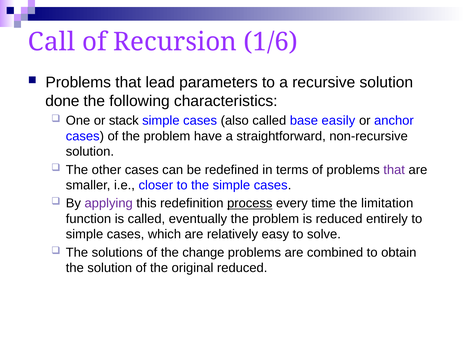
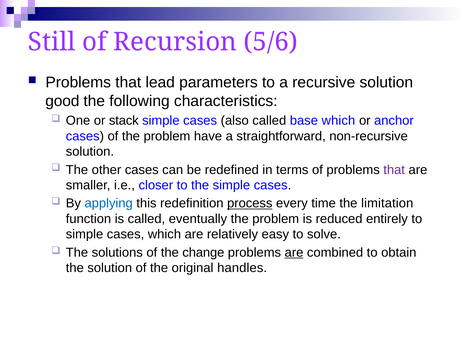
Call: Call -> Still (52, 42)
1/6: 1/6 -> 5/6 (271, 42)
done: done -> good (62, 101)
base easily: easily -> which (338, 121)
applying colour: purple -> blue (109, 204)
are underline: none -> present (294, 253)
original reduced: reduced -> handles (242, 268)
